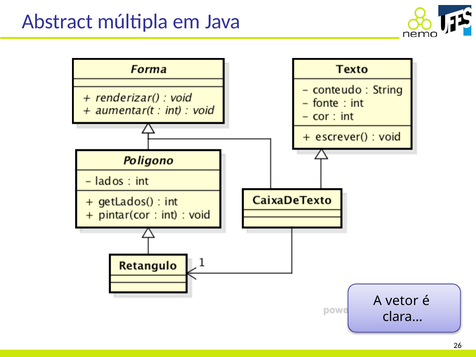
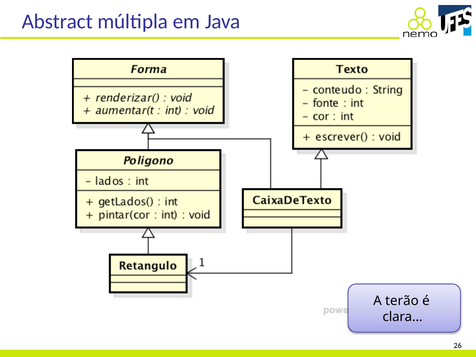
vetor: vetor -> terão (402, 301)
